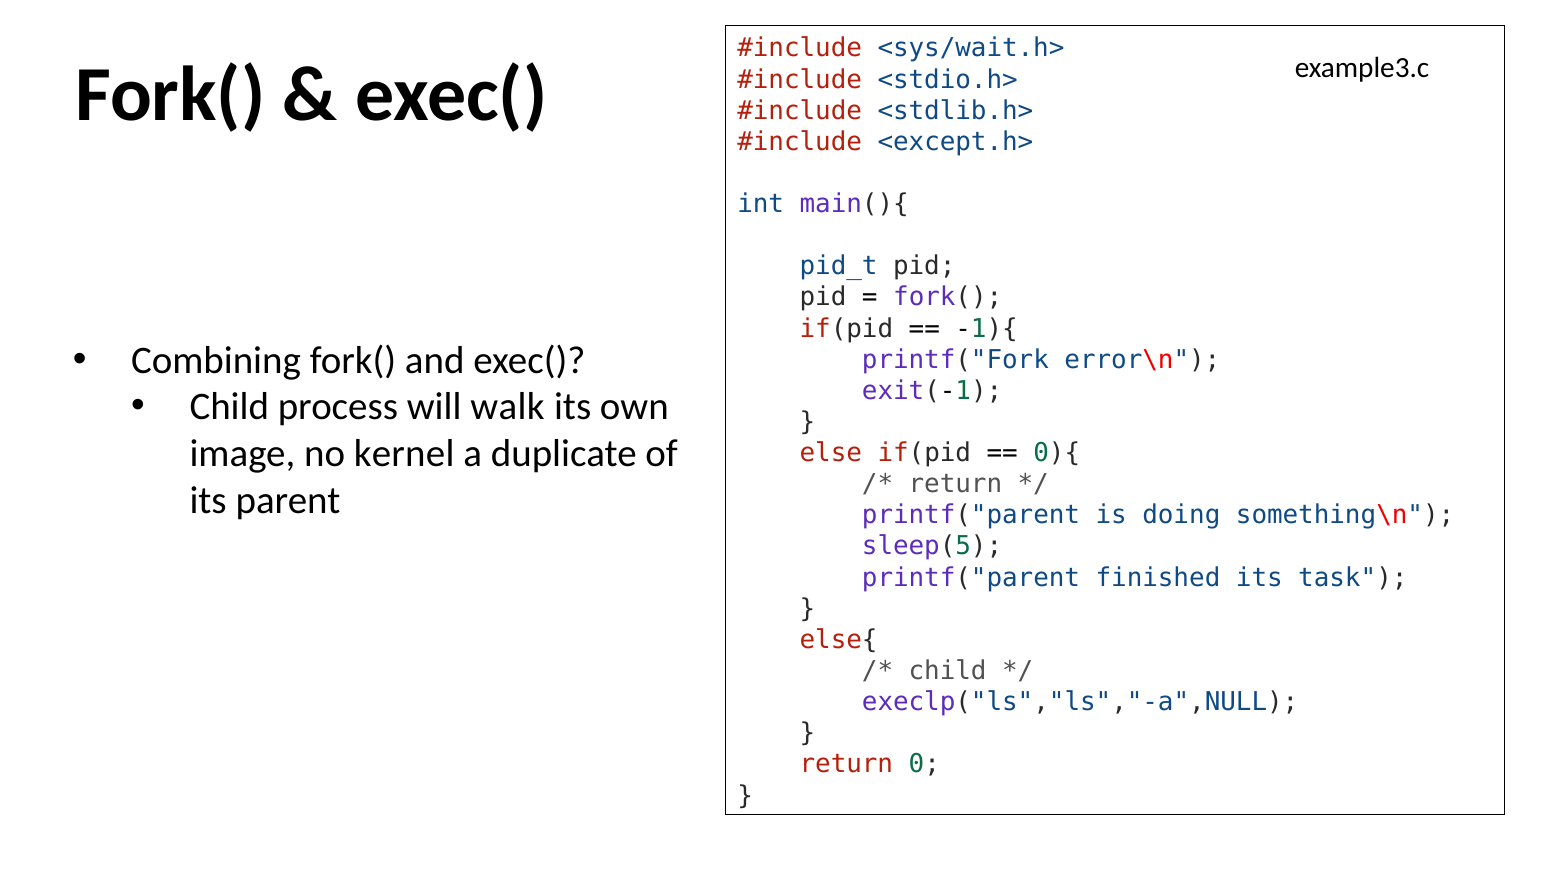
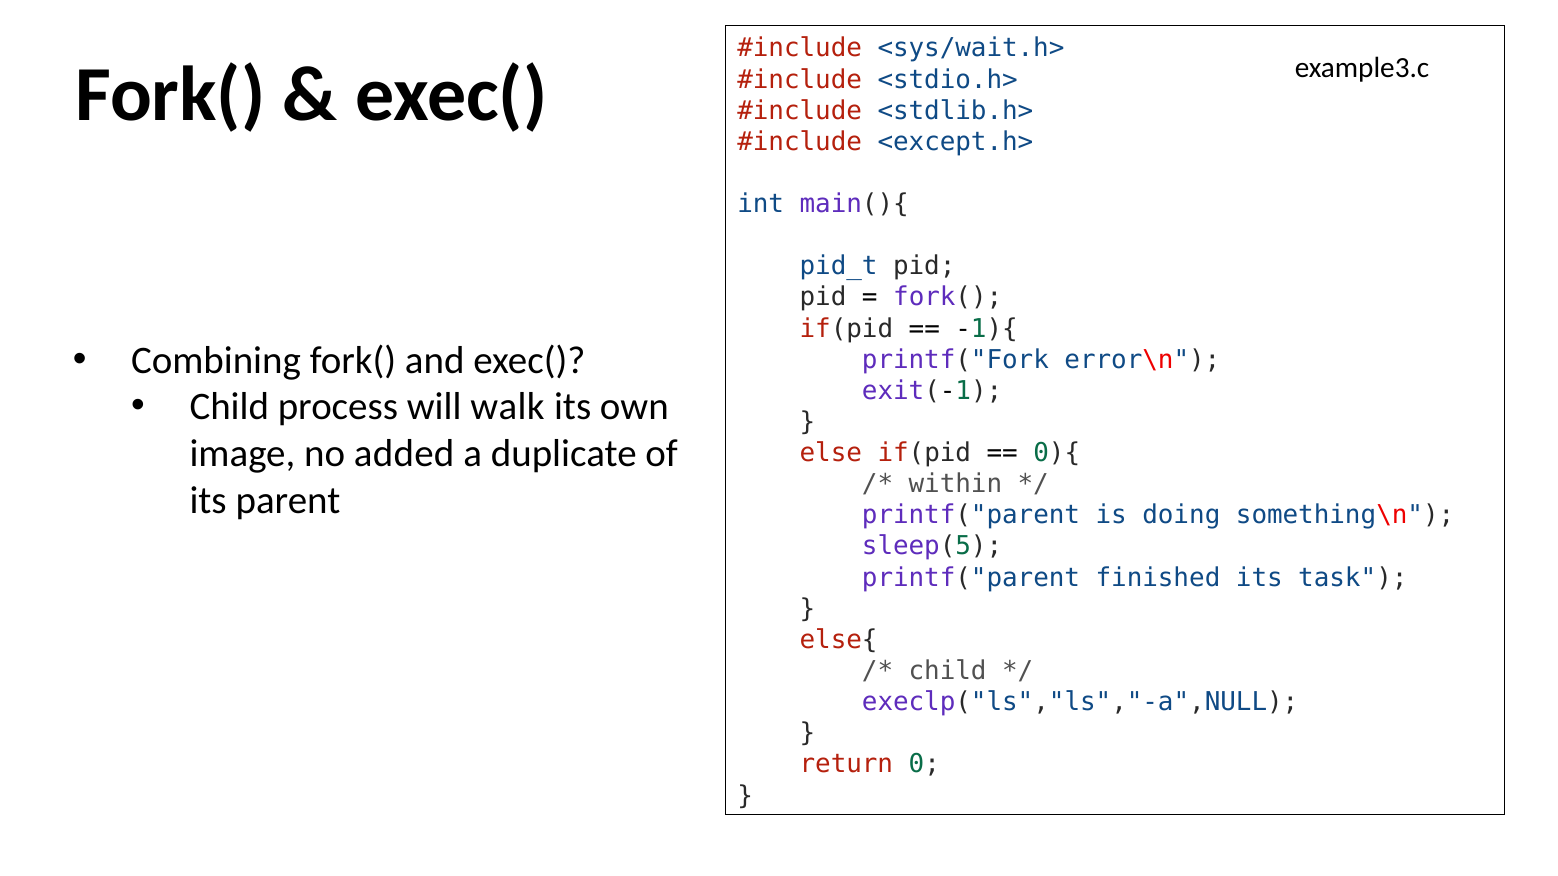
kernel: kernel -> added (404, 454)
return: return -> within (955, 484)
